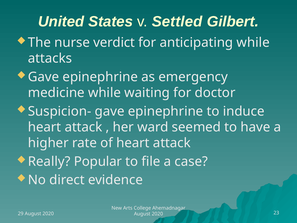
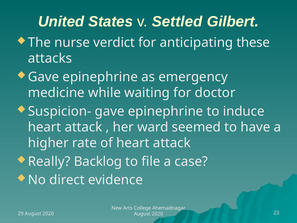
anticipating while: while -> these (253, 43)
Popular: Popular -> Backlog (98, 161)
